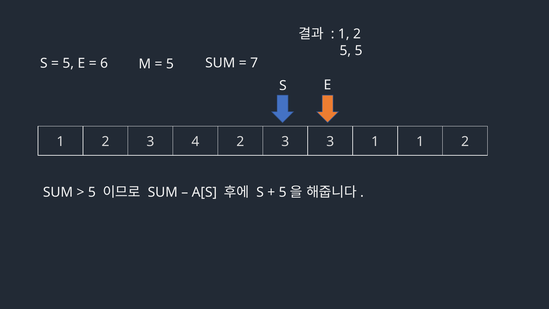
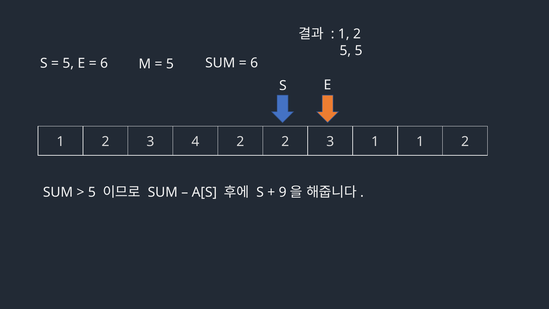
7: 7 -> 6 (254, 63)
4 2 3: 3 -> 2 (285, 141)
5: 5 -> 9 (283, 192)
